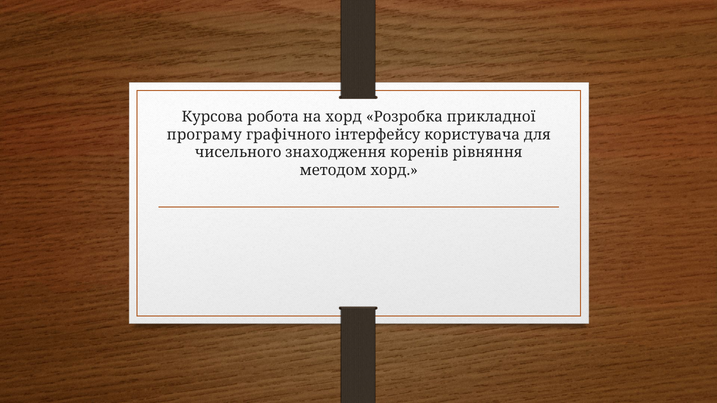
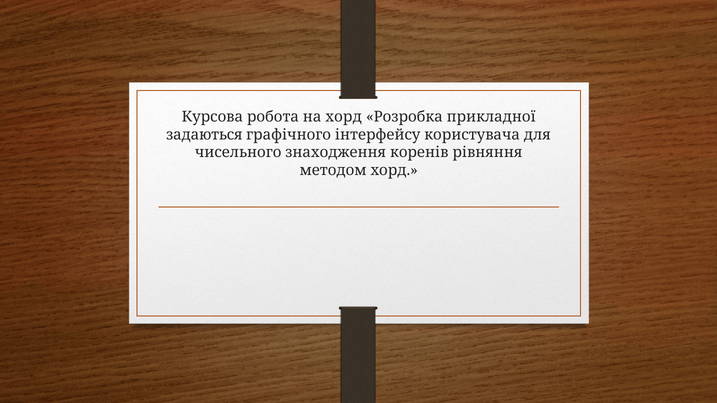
програму: програму -> задаються (204, 135)
